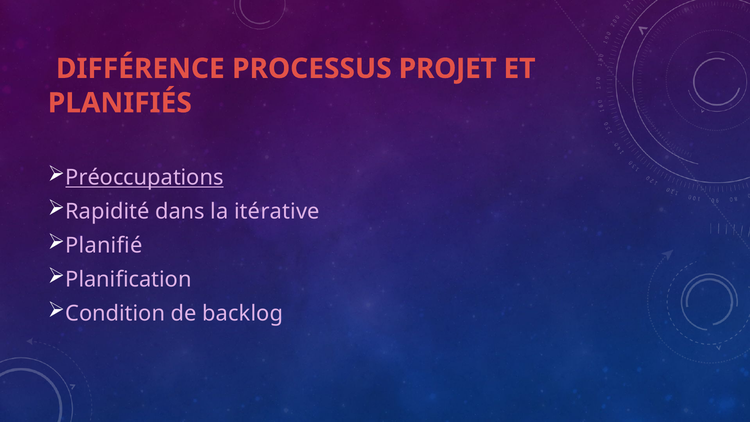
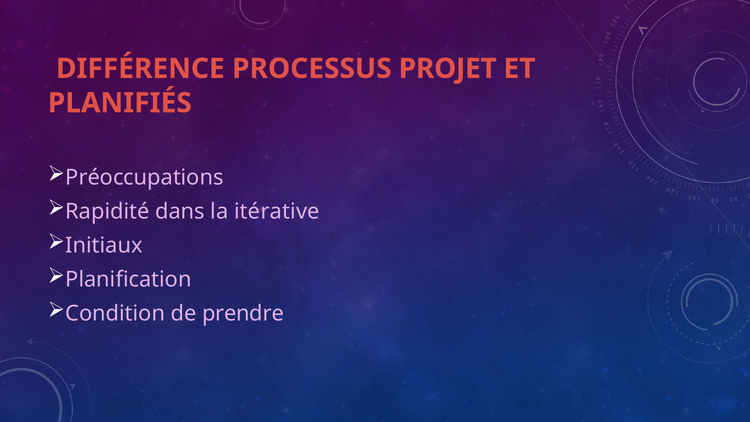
Préoccupations underline: present -> none (145, 177)
Planifié: Planifié -> Initiaux (104, 246)
backlog: backlog -> prendre (243, 314)
